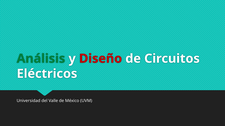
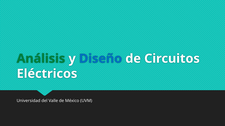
Diseño colour: red -> blue (101, 59)
